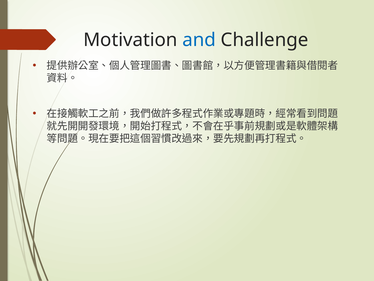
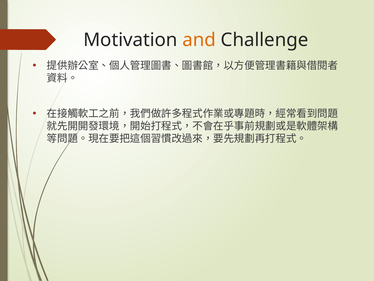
and colour: blue -> orange (199, 40)
